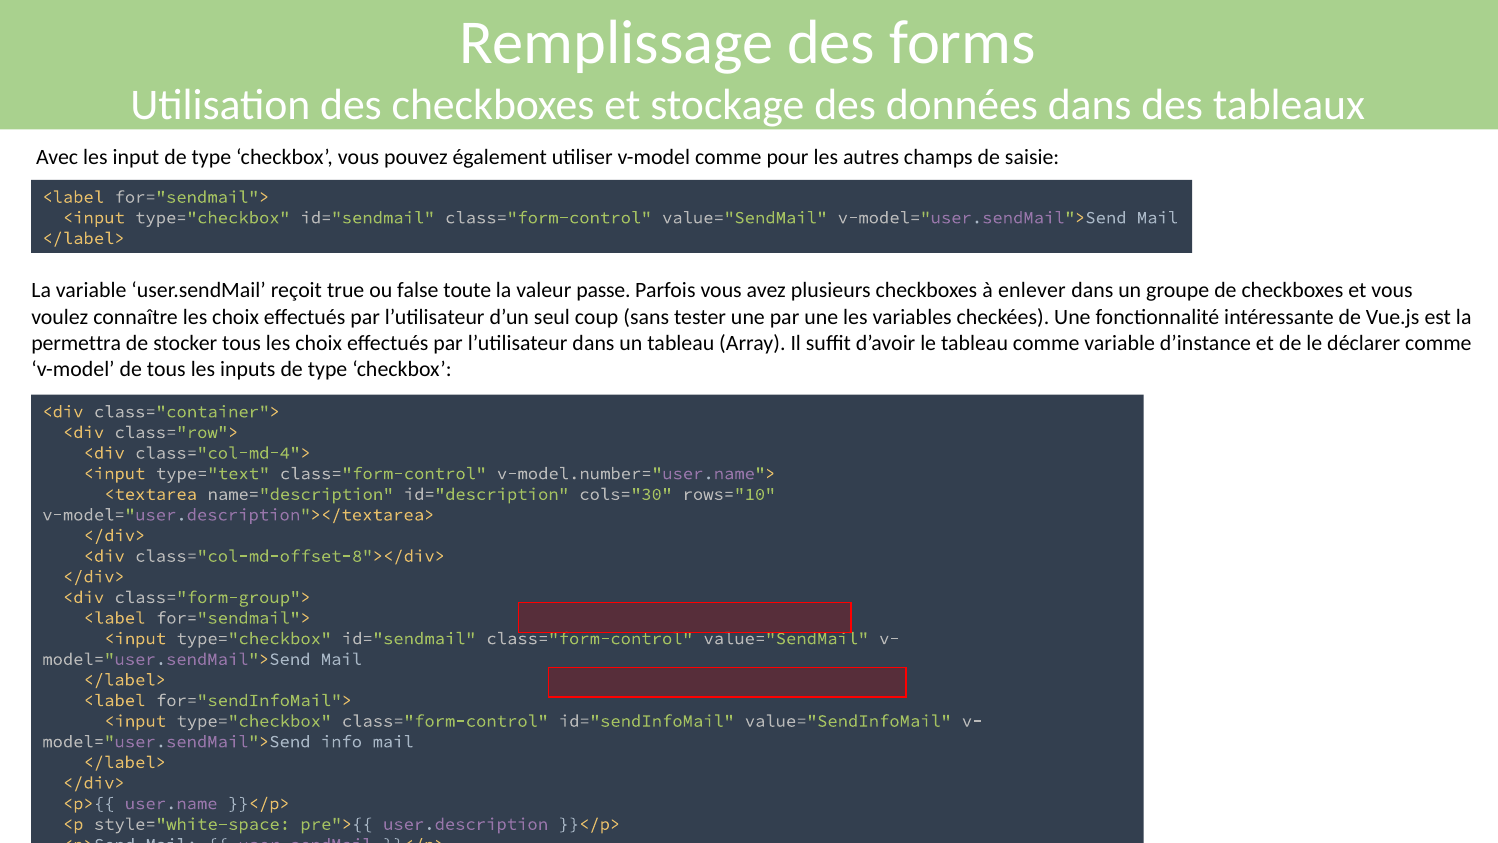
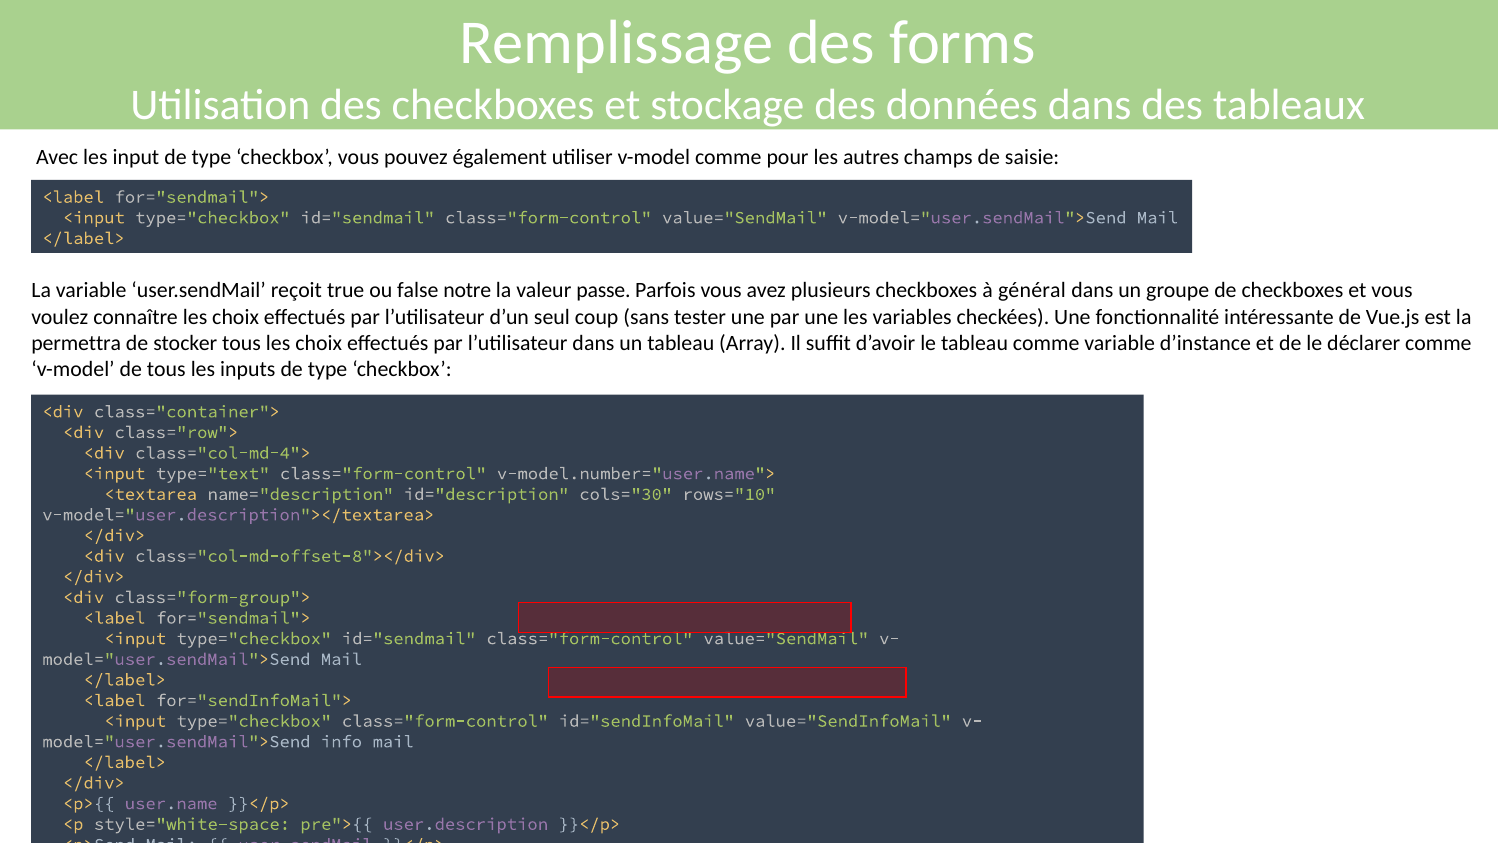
toute: toute -> notre (467, 290)
enlever: enlever -> général (1032, 290)
